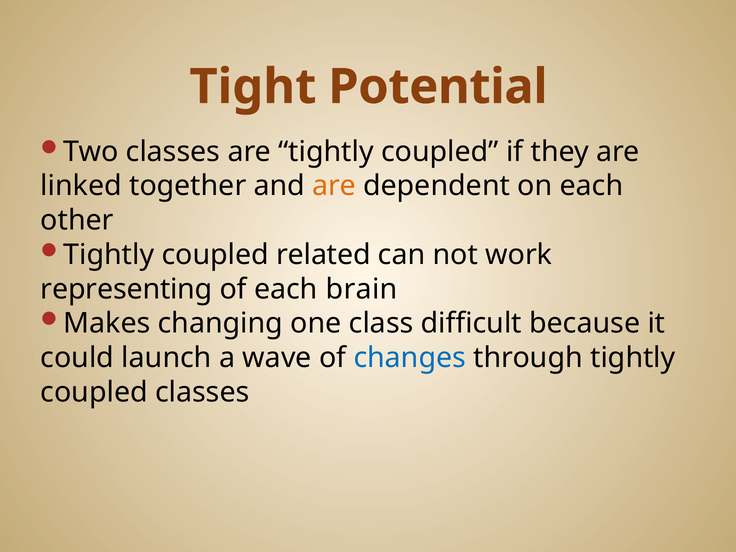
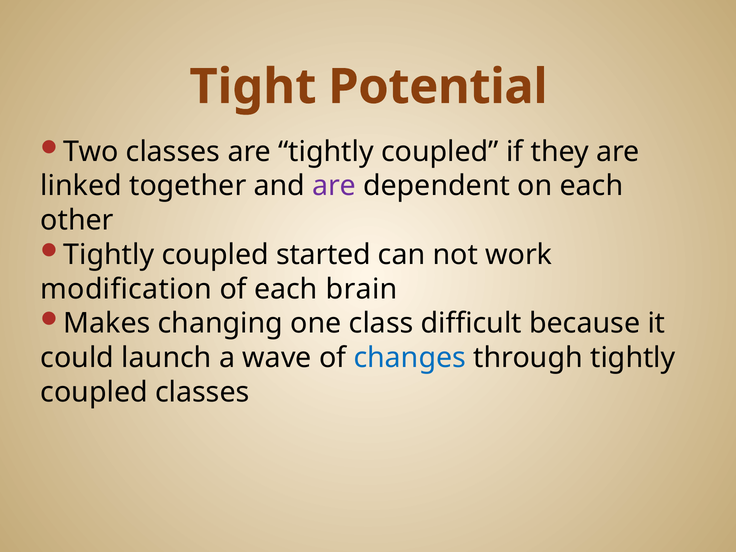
are colour: orange -> purple (334, 186)
related: related -> started (324, 255)
representing: representing -> modification (126, 289)
